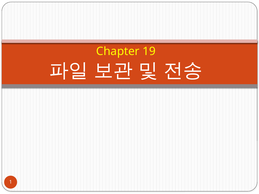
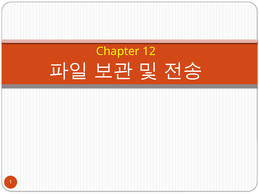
19: 19 -> 12 (149, 51)
